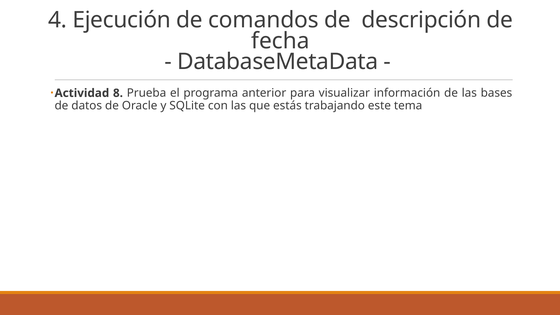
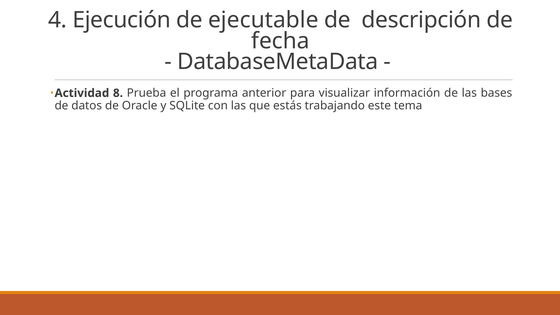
comandos: comandos -> ejecutable (263, 20)
